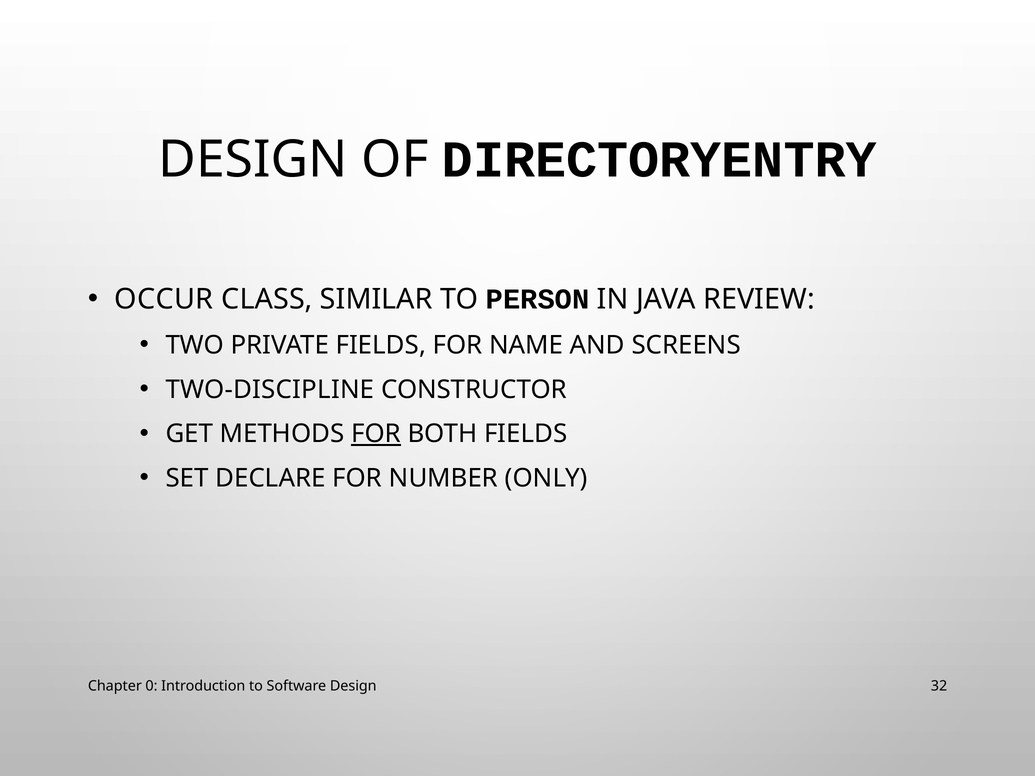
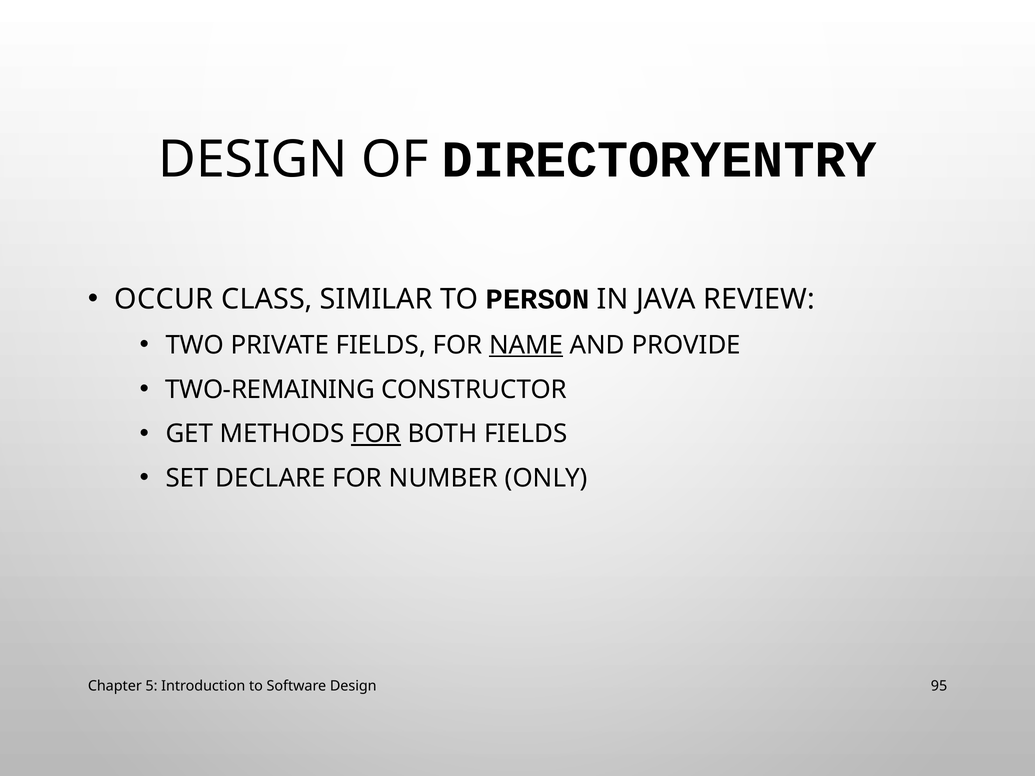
NAME underline: none -> present (526, 345)
SCREENS: SCREENS -> PROVIDE (686, 345)
TWO-DISCIPLINE: TWO-DISCIPLINE -> TWO-REMAINING (270, 390)
0: 0 -> 5 (151, 686)
32: 32 -> 95 (939, 686)
